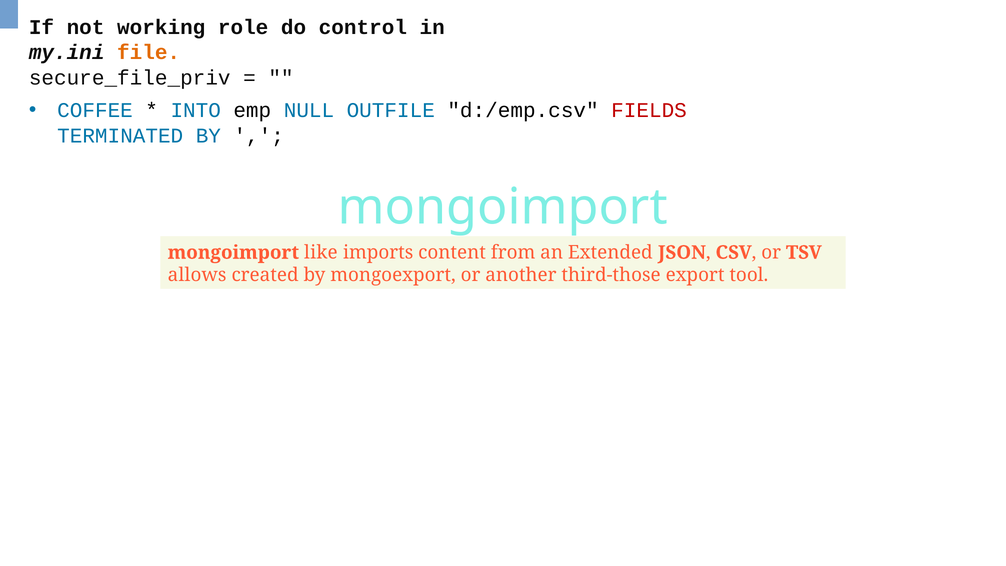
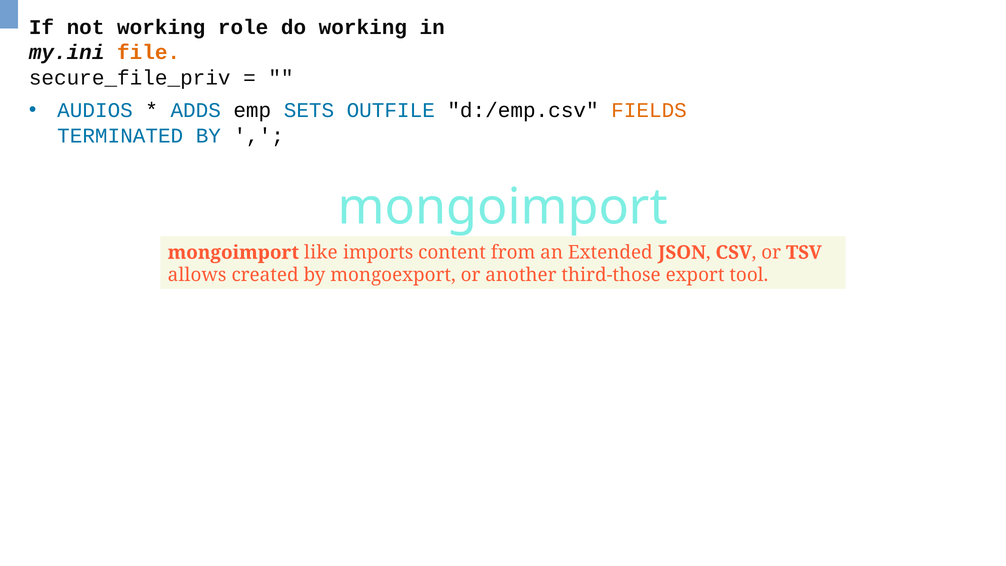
do control: control -> working (363, 27)
COFFEE: COFFEE -> AUDIOS (95, 110)
INTO: INTO -> ADDS (196, 110)
NULL: NULL -> SETS (309, 110)
FIELDS colour: red -> orange (649, 110)
